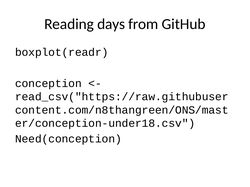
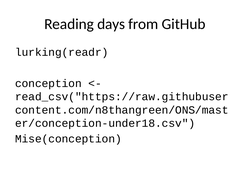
boxplot(readr: boxplot(readr -> lurking(readr (62, 52)
Need(conception: Need(conception -> Mise(conception (68, 139)
